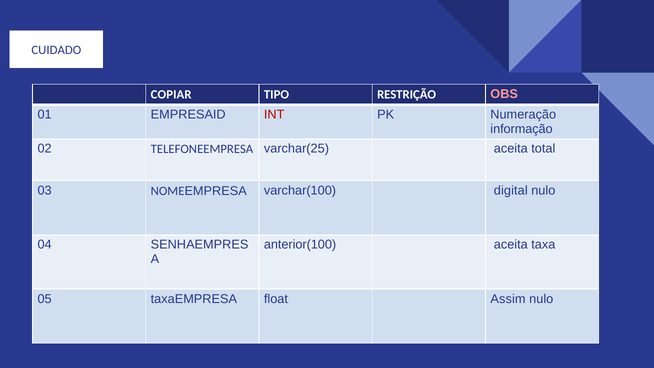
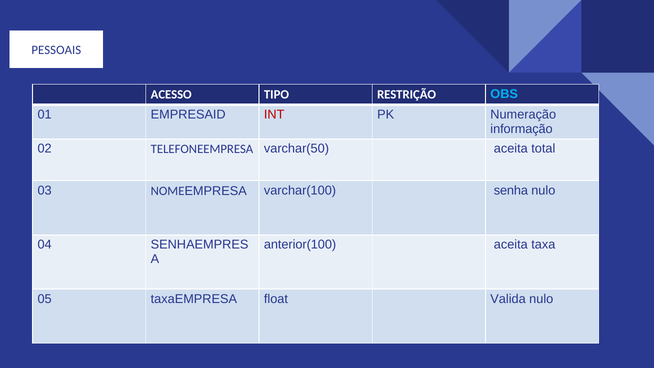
CUIDADO: CUIDADO -> PESSOAIS (56, 50)
COPIAR: COPIAR -> ACESSO (171, 95)
OBS colour: pink -> light blue (504, 94)
varchar(25: varchar(25 -> varchar(50 (296, 149)
digital: digital -> senha (511, 190)
Assim: Assim -> Valida (508, 299)
